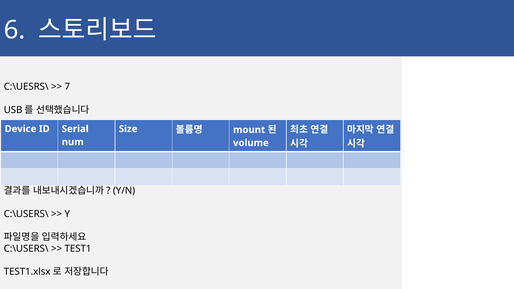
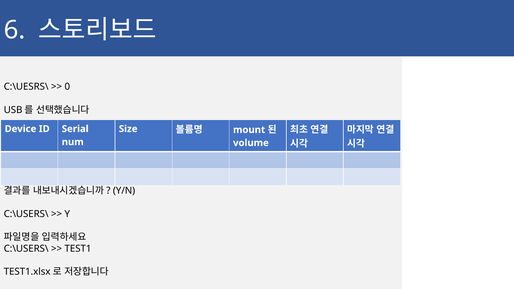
7: 7 -> 0 (67, 87)
